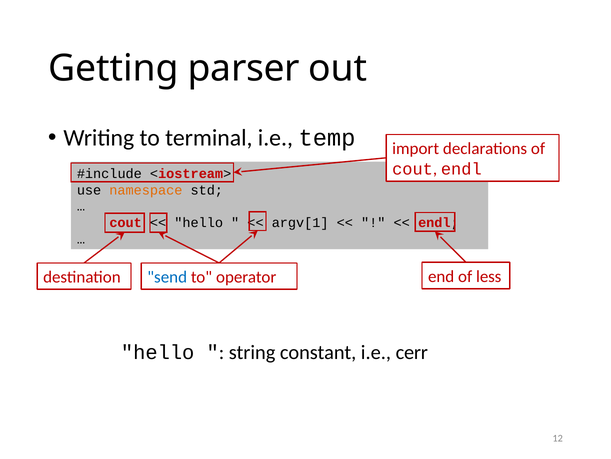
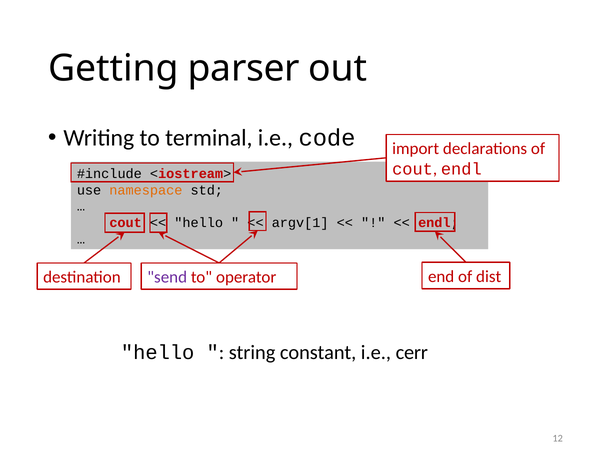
temp: temp -> code (327, 138)
less: less -> dist (489, 276)
send colour: blue -> purple (167, 277)
